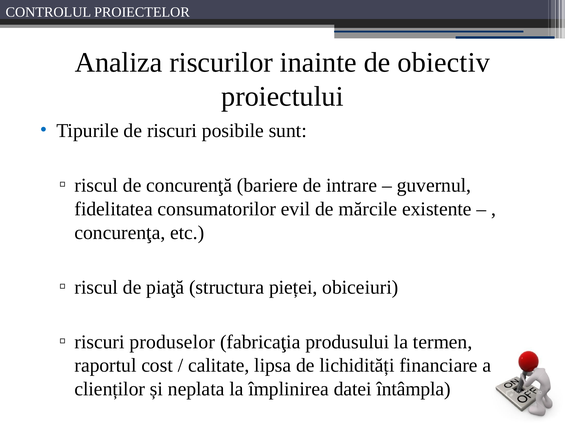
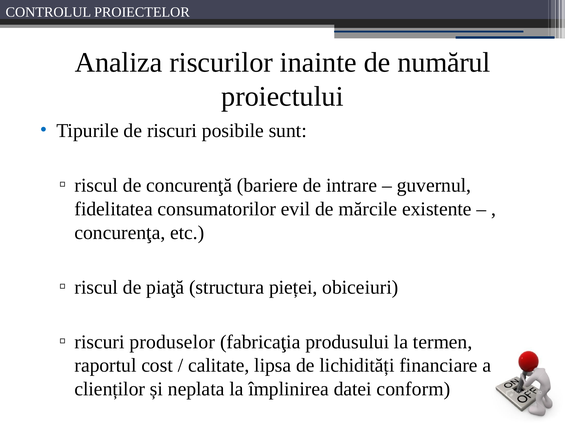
obiectiv: obiectiv -> numărul (444, 62)
întâmpla: întâmpla -> conform (413, 389)
